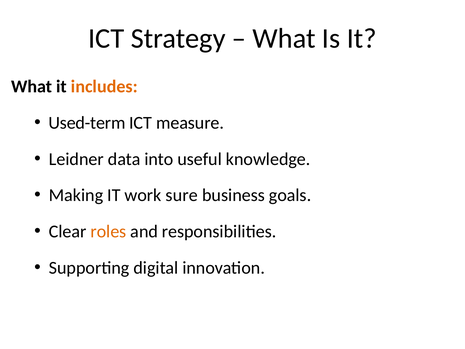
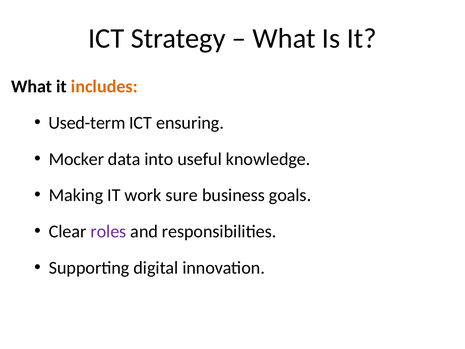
measure: measure -> ensuring (190, 123)
Leidner: Leidner -> Mocker (76, 159)
roles colour: orange -> purple (108, 231)
